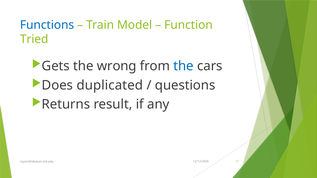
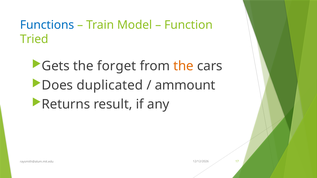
wrong: wrong -> forget (117, 66)
the colour: blue -> orange (183, 66)
questions: questions -> ammount (185, 85)
